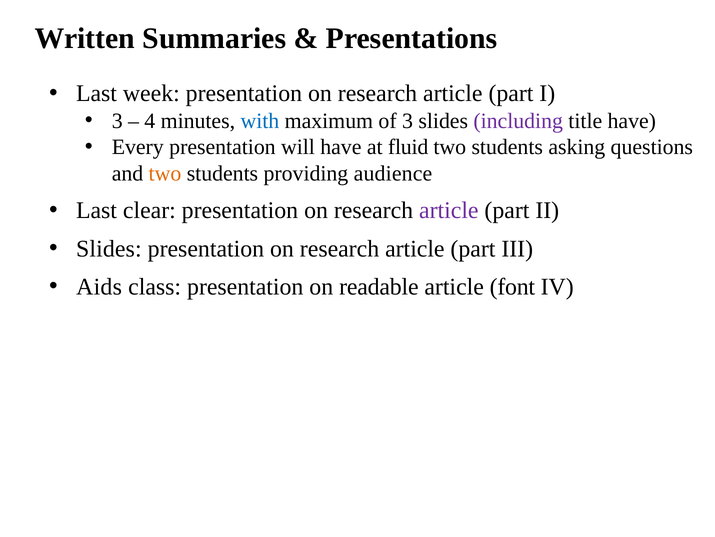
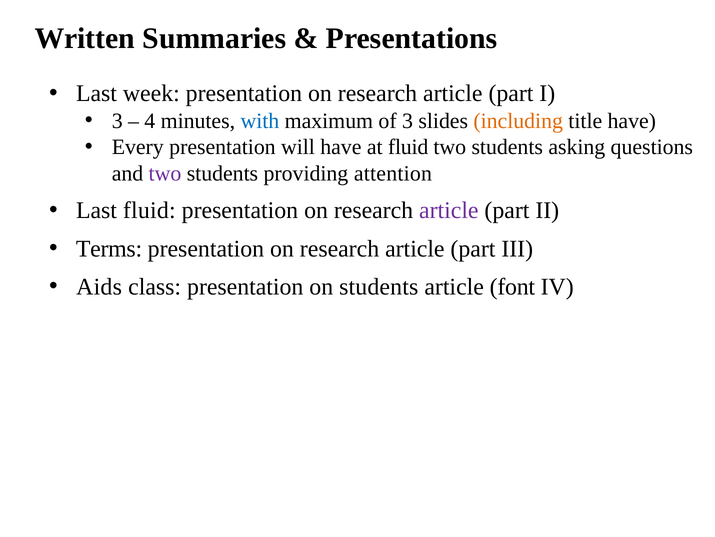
including colour: purple -> orange (518, 121)
two colour: orange -> purple (165, 173)
audience: audience -> attention (393, 173)
Last clear: clear -> fluid (149, 210)
Slides: Slides -> Terms (109, 248)
on readable: readable -> students (379, 286)
